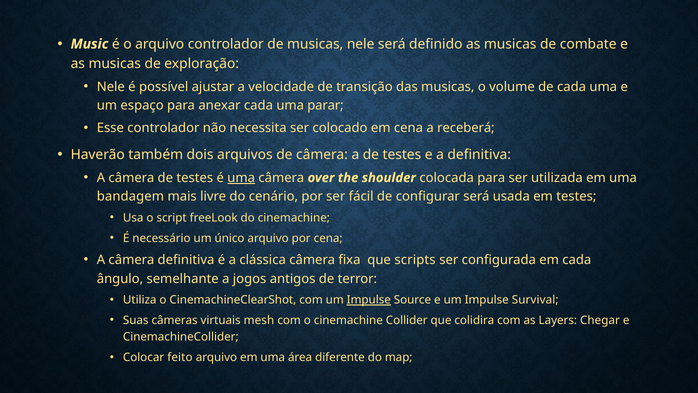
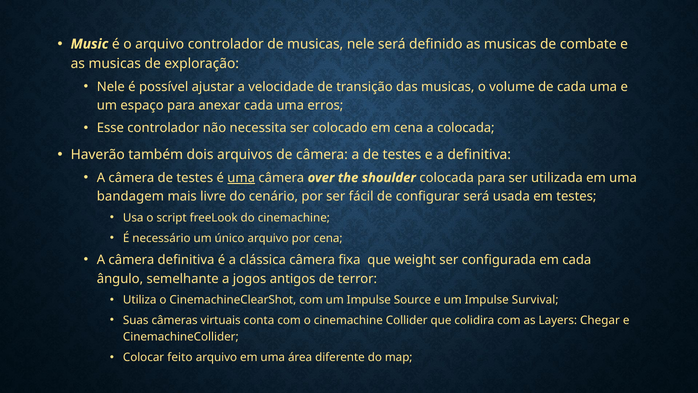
parar: parar -> erros (325, 106)
a receberá: receberá -> colocada (466, 128)
scripts: scripts -> weight (415, 260)
Impulse underline: present -> none (369, 300)
mesh: mesh -> conta (259, 320)
